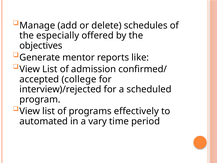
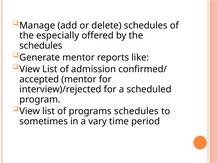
objectives: objectives -> schedules (41, 46)
accepted college: college -> mentor (79, 79)
programs effectively: effectively -> schedules (136, 111)
automated: automated -> sometimes (44, 121)
